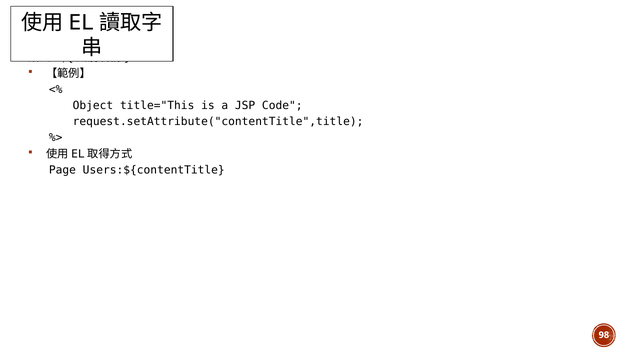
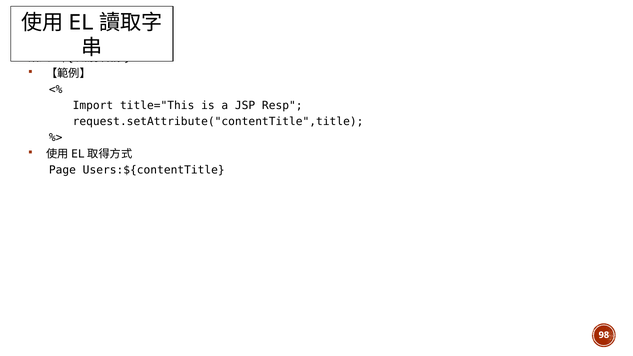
Object: Object -> Import (93, 106)
Code: Code -> Resp (282, 106)
